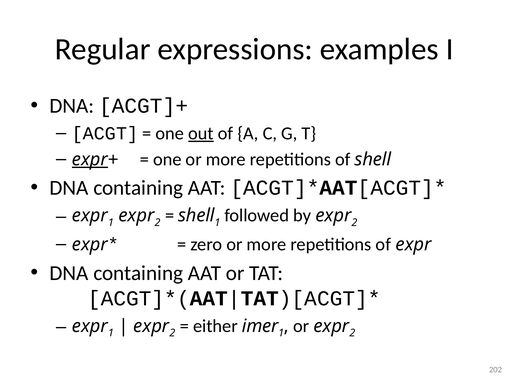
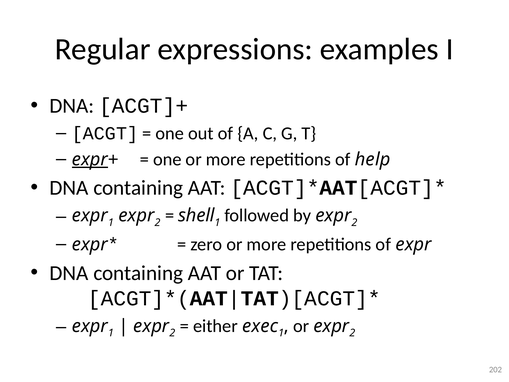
out underline: present -> none (201, 133)
of shell: shell -> help (373, 159)
imer: imer -> exec (260, 326)
